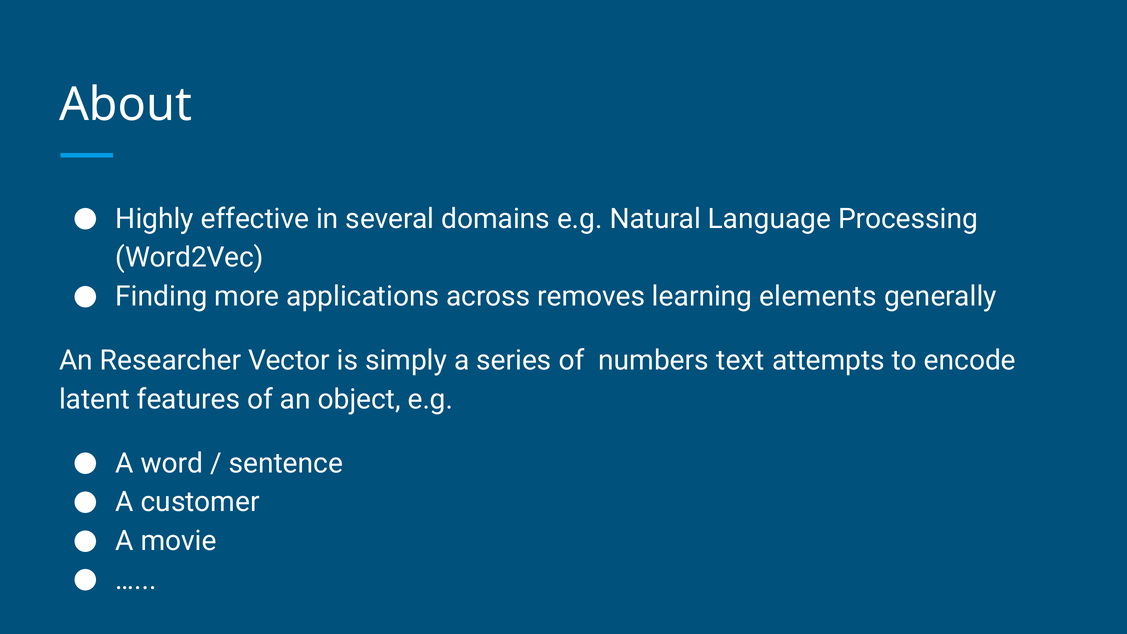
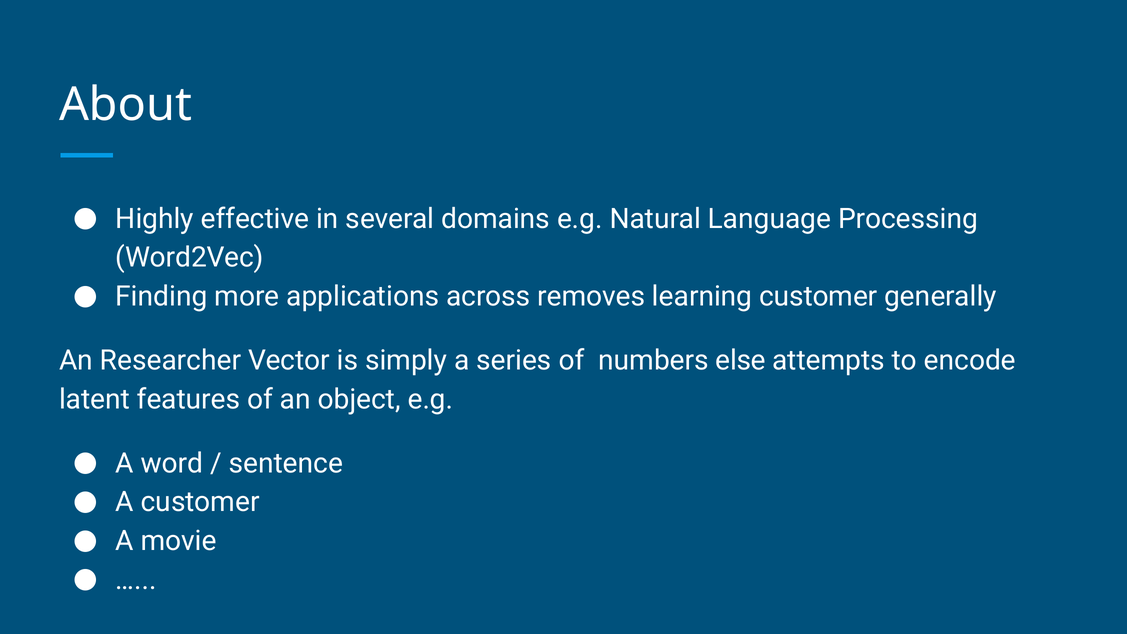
learning elements: elements -> customer (818, 297)
text: text -> else (741, 360)
